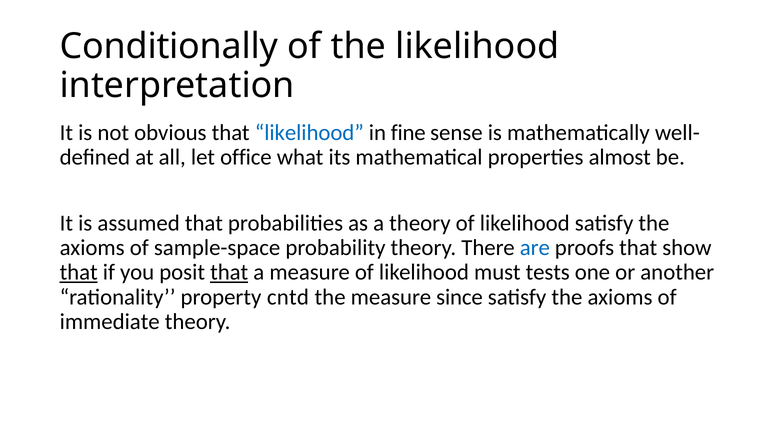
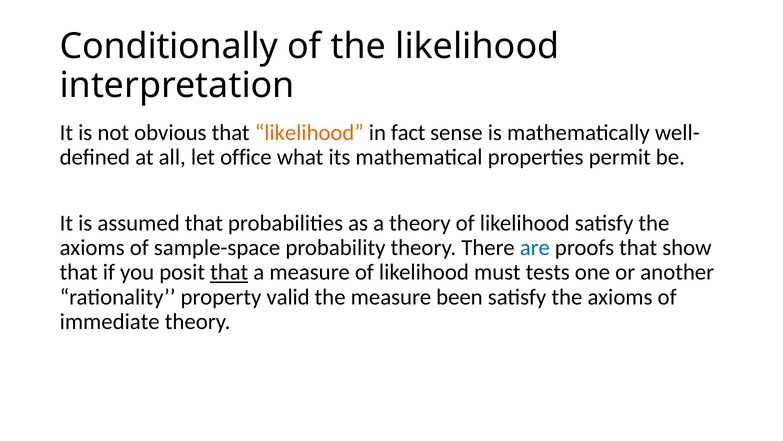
likelihood colour: blue -> orange (309, 132)
fine: fine -> fact (408, 132)
almost: almost -> permit (620, 157)
that underline: present -> none (79, 272)
cntd: cntd -> valid (288, 297)
since: since -> been (459, 297)
